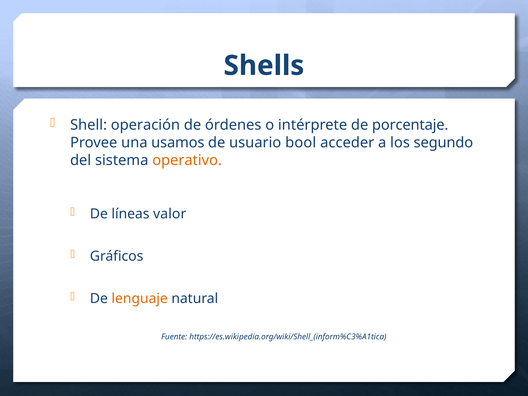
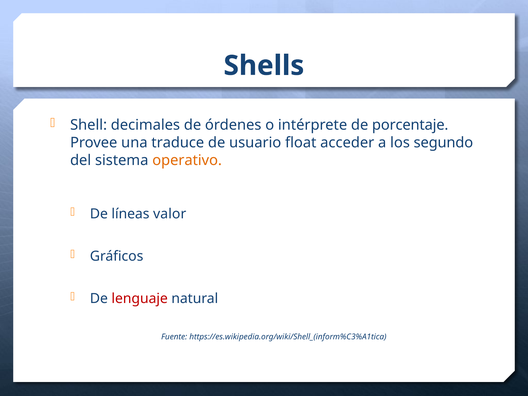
operación: operación -> decimales (145, 125)
usamos: usamos -> traduce (178, 143)
bool: bool -> float (301, 143)
lenguaje colour: orange -> red (140, 299)
